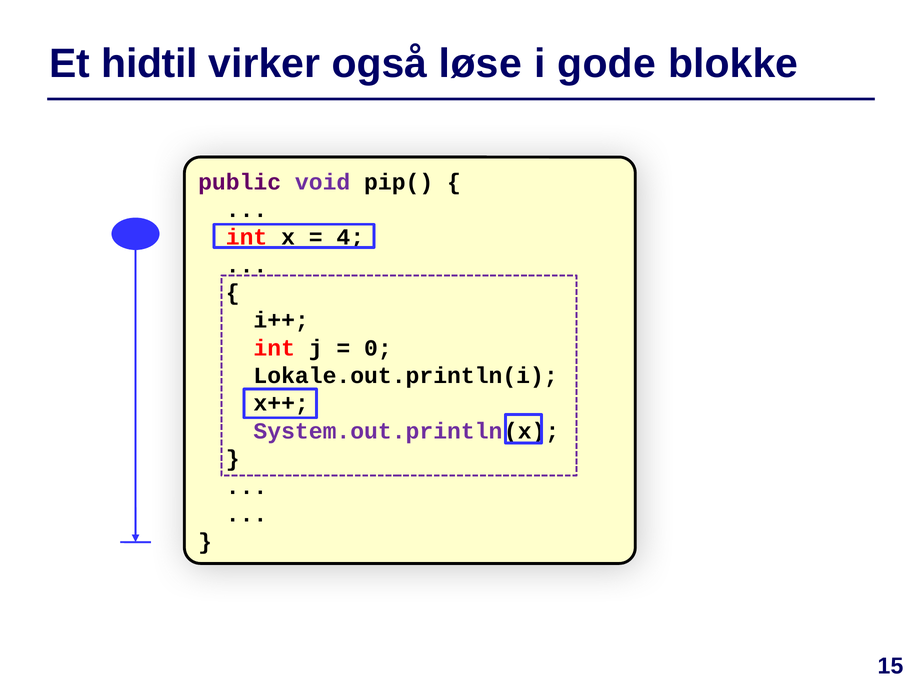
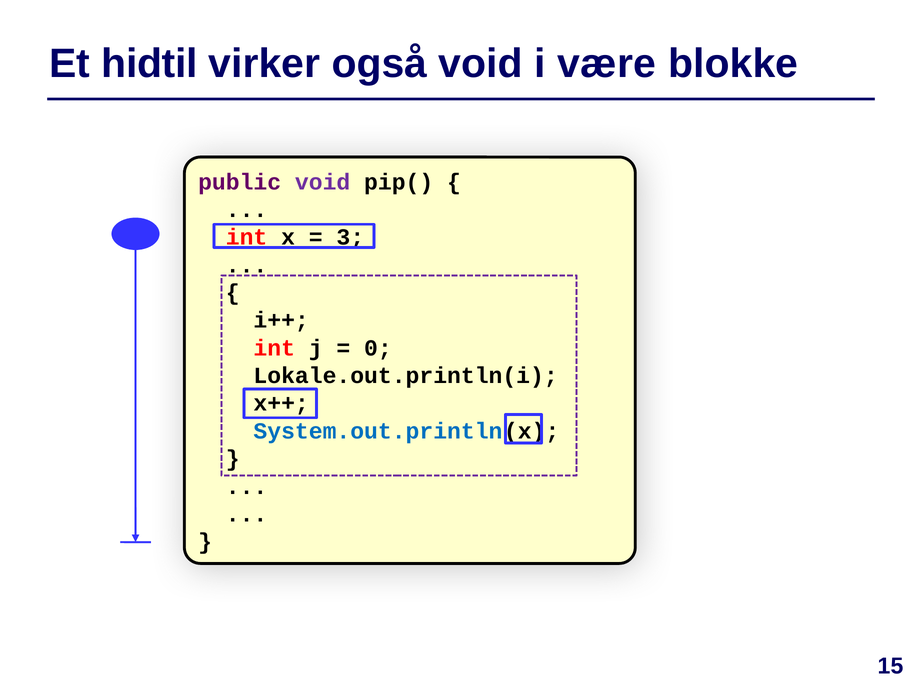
også løse: løse -> void (481, 64)
gode: gode -> være (607, 64)
4: 4 -> 3 (350, 237)
System.out.println colour: purple -> blue (378, 431)
